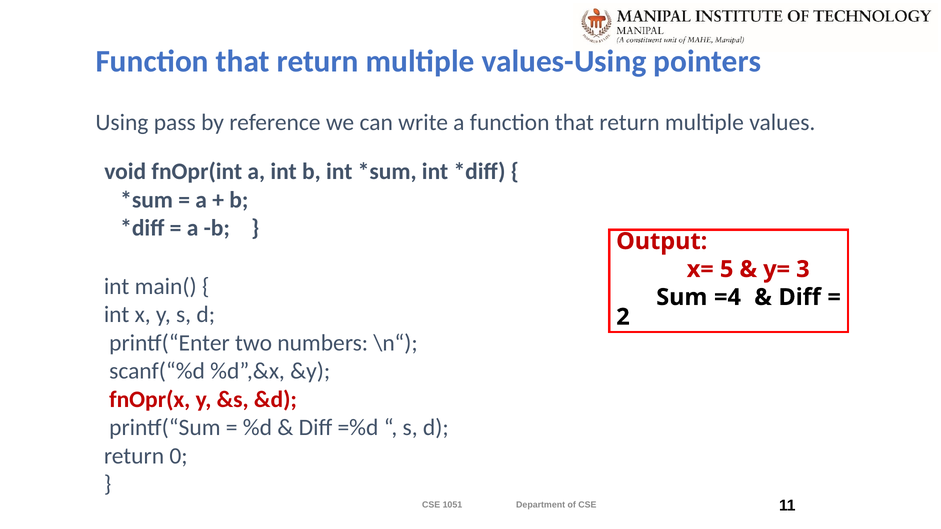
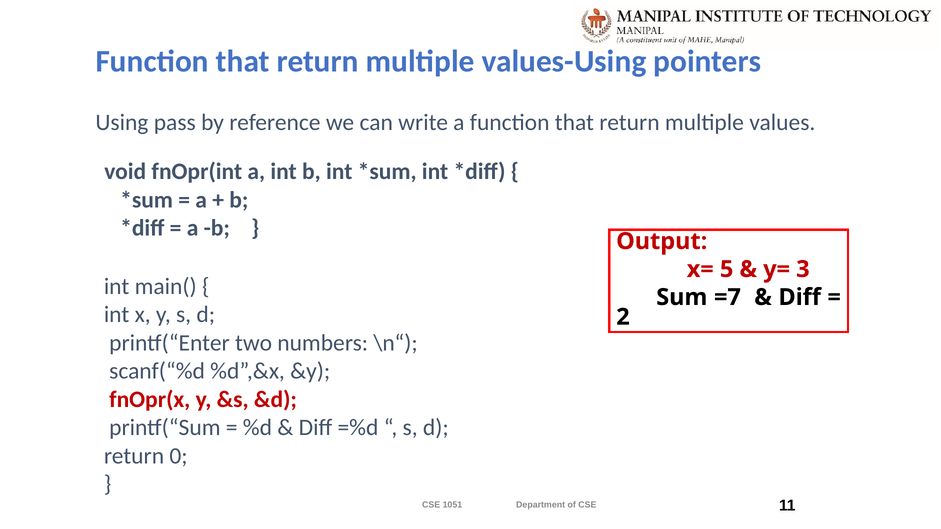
=4: =4 -> =7 (727, 297)
